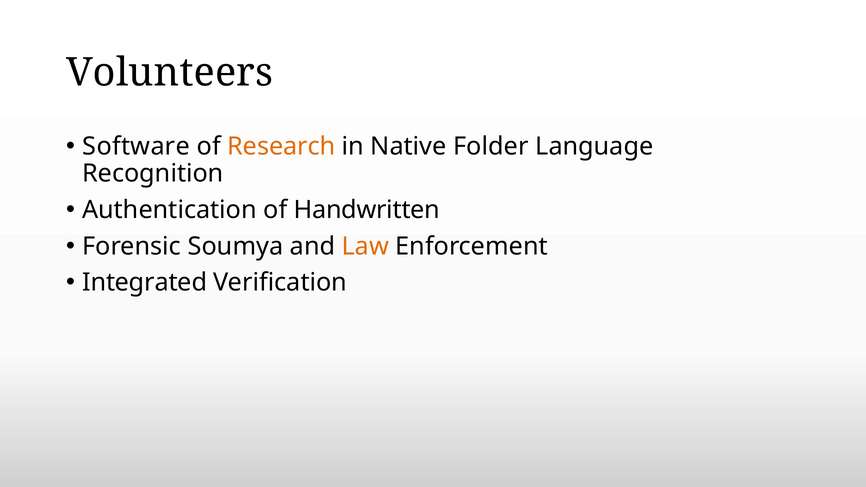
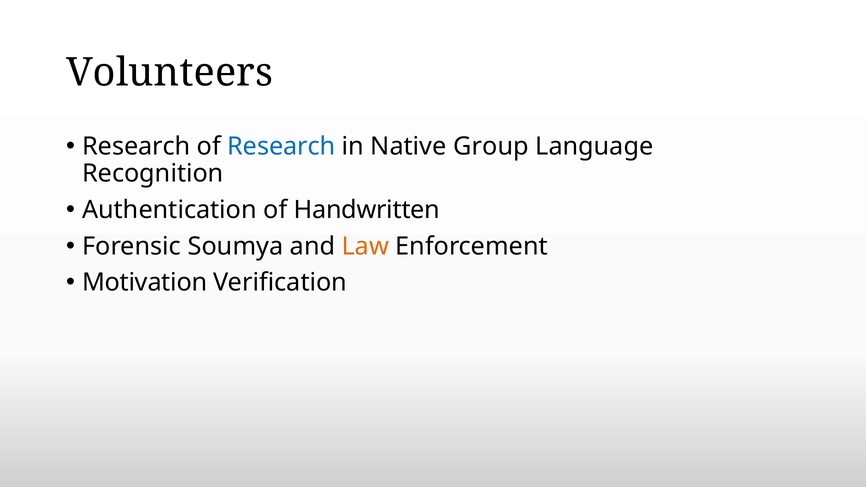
Software: Software -> Research (136, 146)
Research colour: orange -> blue (281, 146)
Folder: Folder -> Group (491, 146)
Integrated: Integrated -> Motivation (145, 283)
